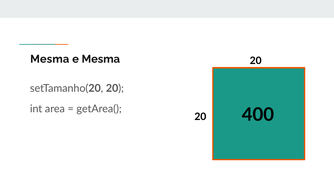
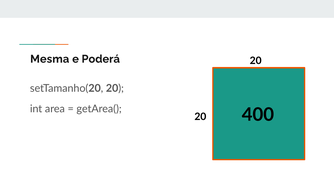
e Mesma: Mesma -> Poderá (101, 59)
